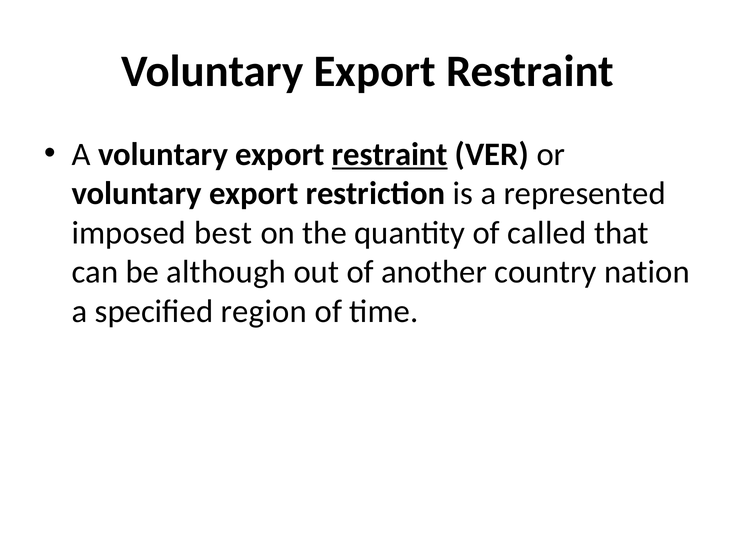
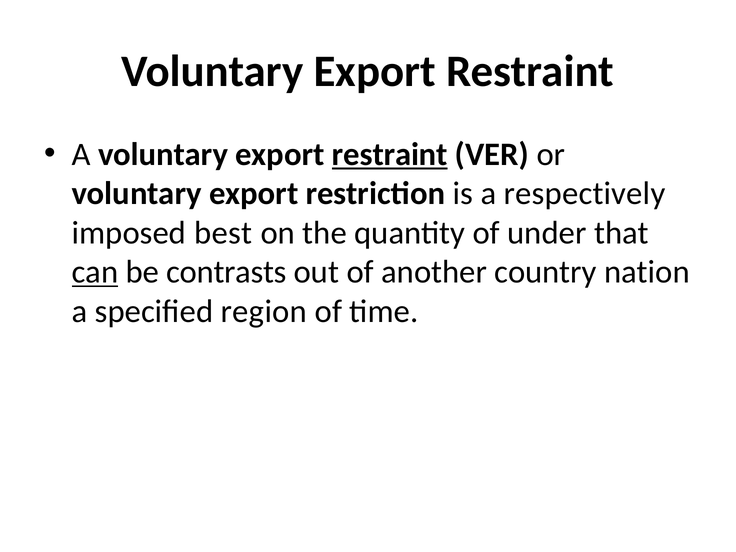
represented: represented -> respectively (585, 194)
called: called -> under (547, 233)
can underline: none -> present (95, 272)
although: although -> contrasts (226, 272)
